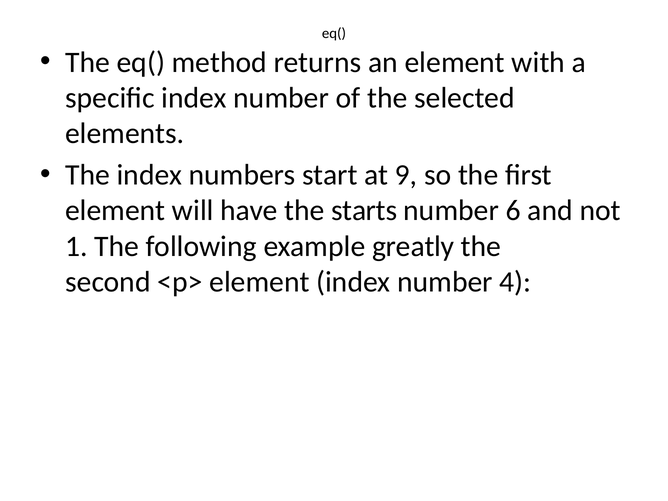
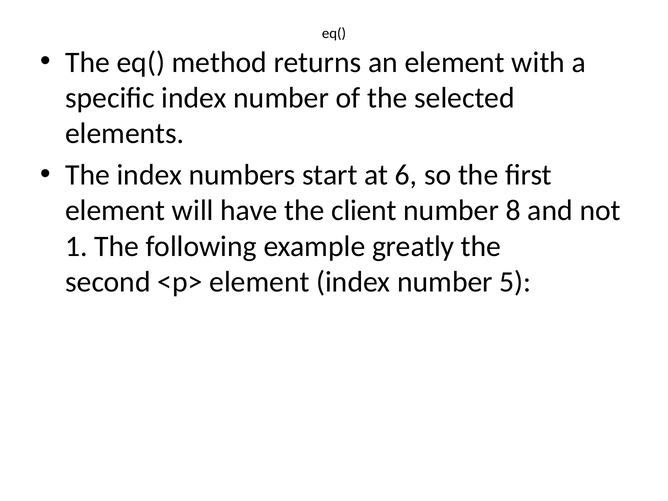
9: 9 -> 6 (406, 175)
starts: starts -> client (364, 211)
6: 6 -> 8 (513, 211)
4: 4 -> 5 (515, 282)
